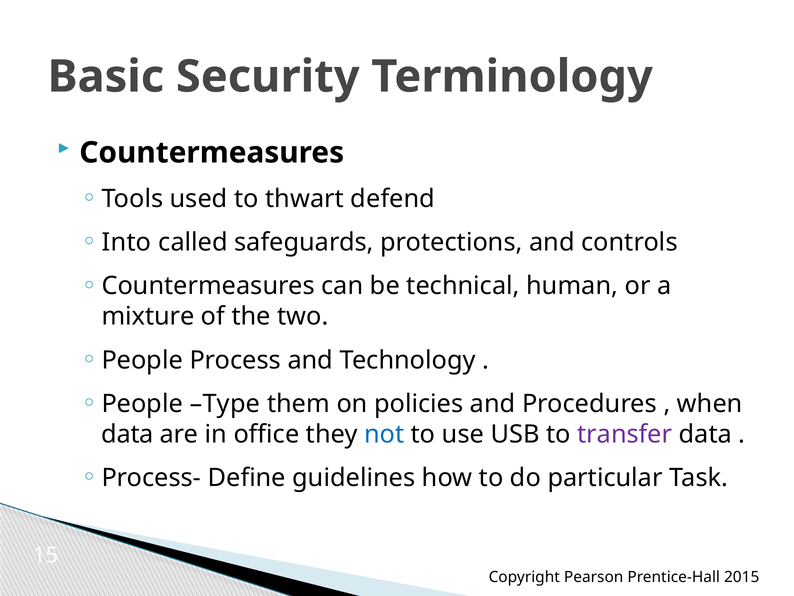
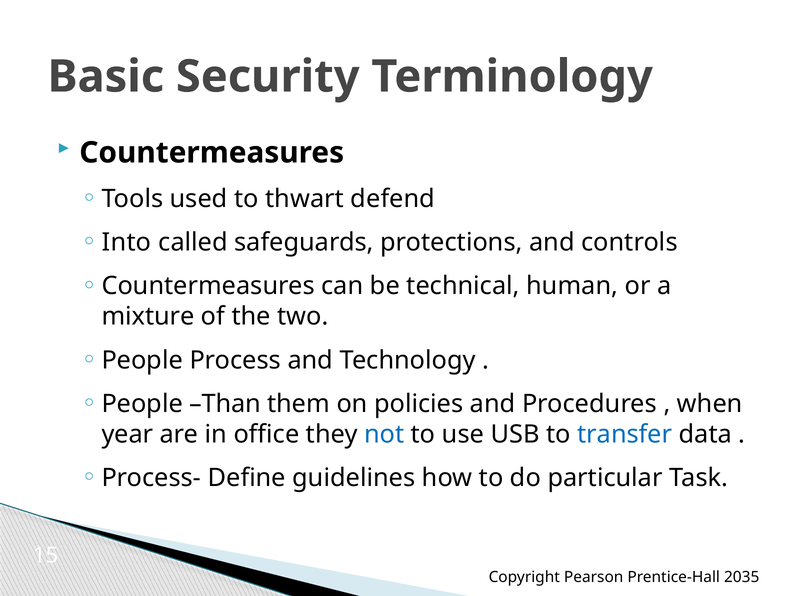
Type: Type -> Than (225, 404)
data: data -> year (127, 434)
transfer colour: purple -> blue (625, 434)
2015: 2015 -> 2035 (742, 577)
